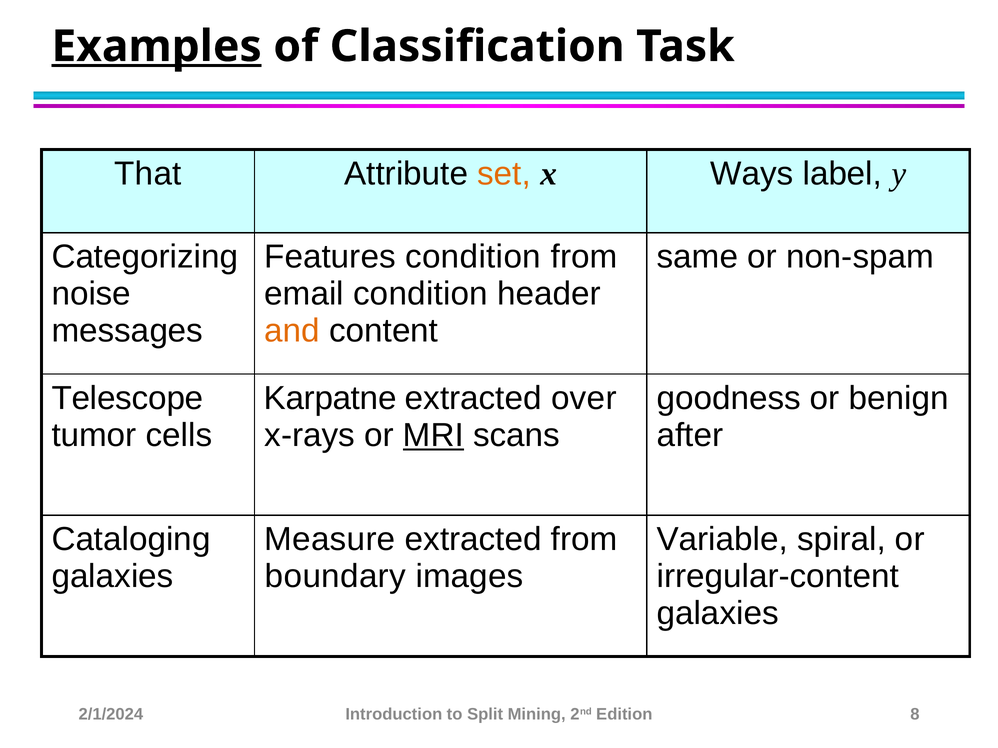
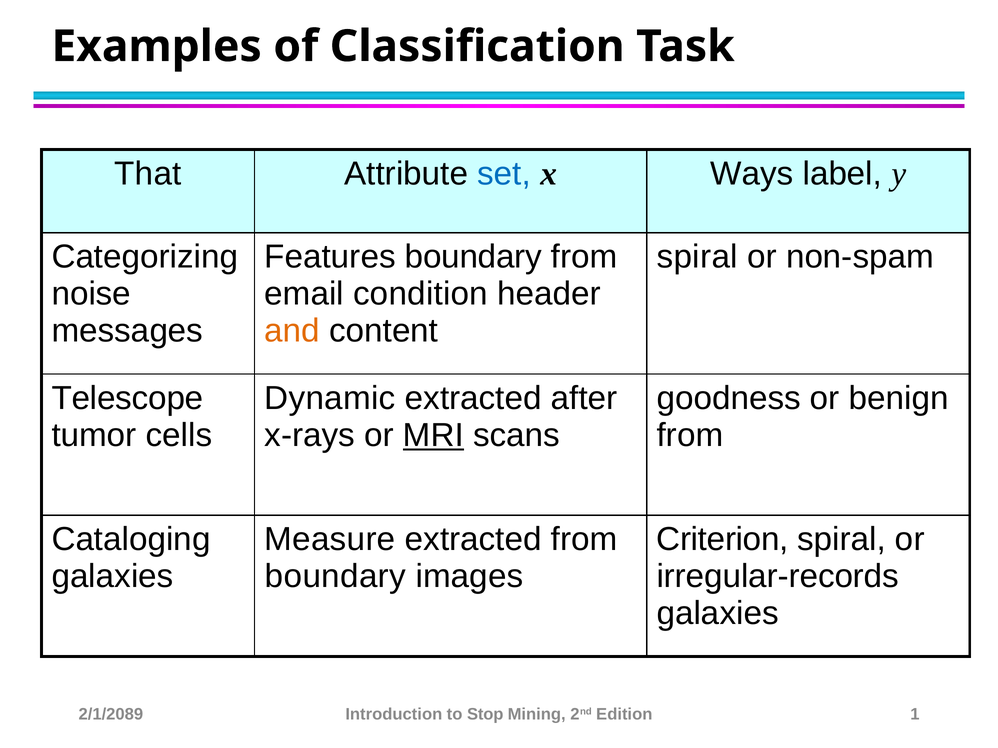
Examples underline: present -> none (157, 46)
set colour: orange -> blue (504, 174)
Features condition: condition -> boundary (473, 257)
same: same -> spiral (697, 257)
Karpatne: Karpatne -> Dynamic (330, 398)
over: over -> after (584, 398)
after: after -> from (690, 435)
Variable: Variable -> Criterion (722, 540)
irregular-content: irregular-content -> irregular-records (778, 577)
2/1/2024: 2/1/2024 -> 2/1/2089 (111, 715)
Split: Split -> Stop (485, 715)
8: 8 -> 1 (915, 715)
